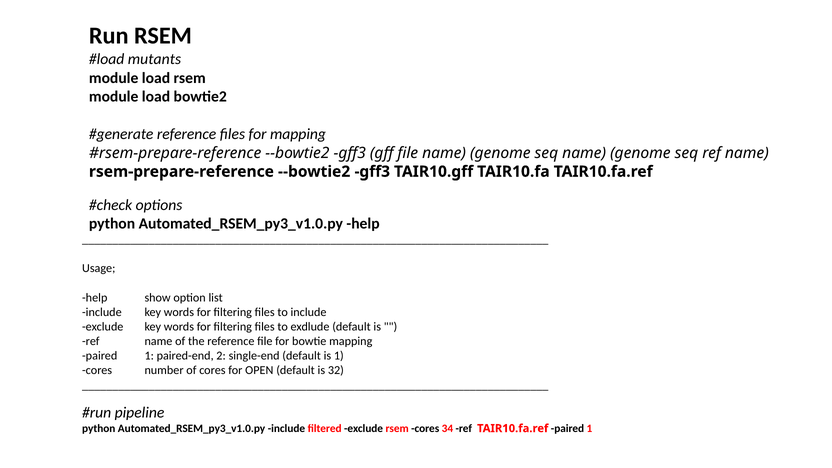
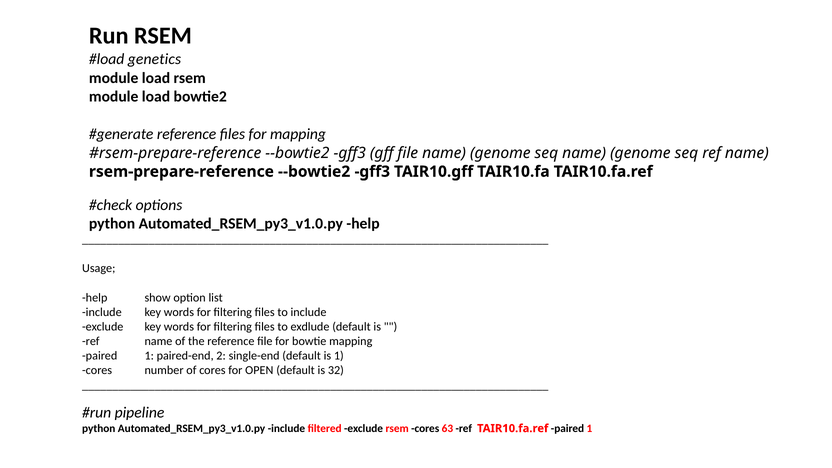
mutants: mutants -> genetics (154, 59)
34: 34 -> 63 (447, 428)
